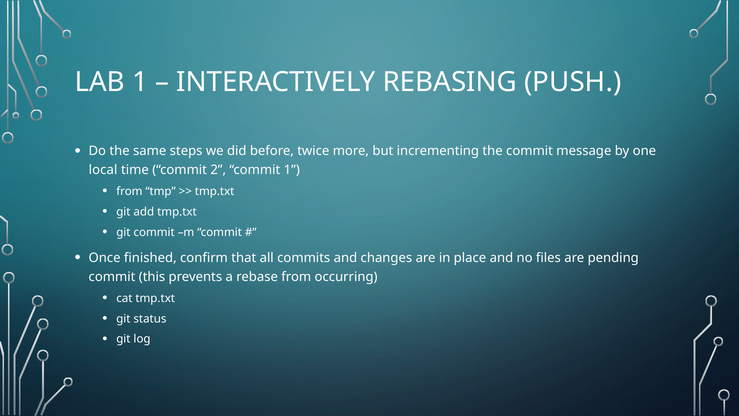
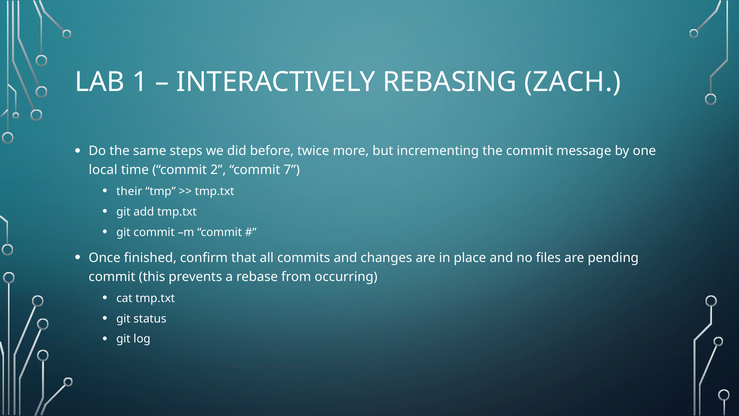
PUSH: PUSH -> ZACH (573, 82)
commit 1: 1 -> 7 (292, 170)
from: from -> their (129, 191)
